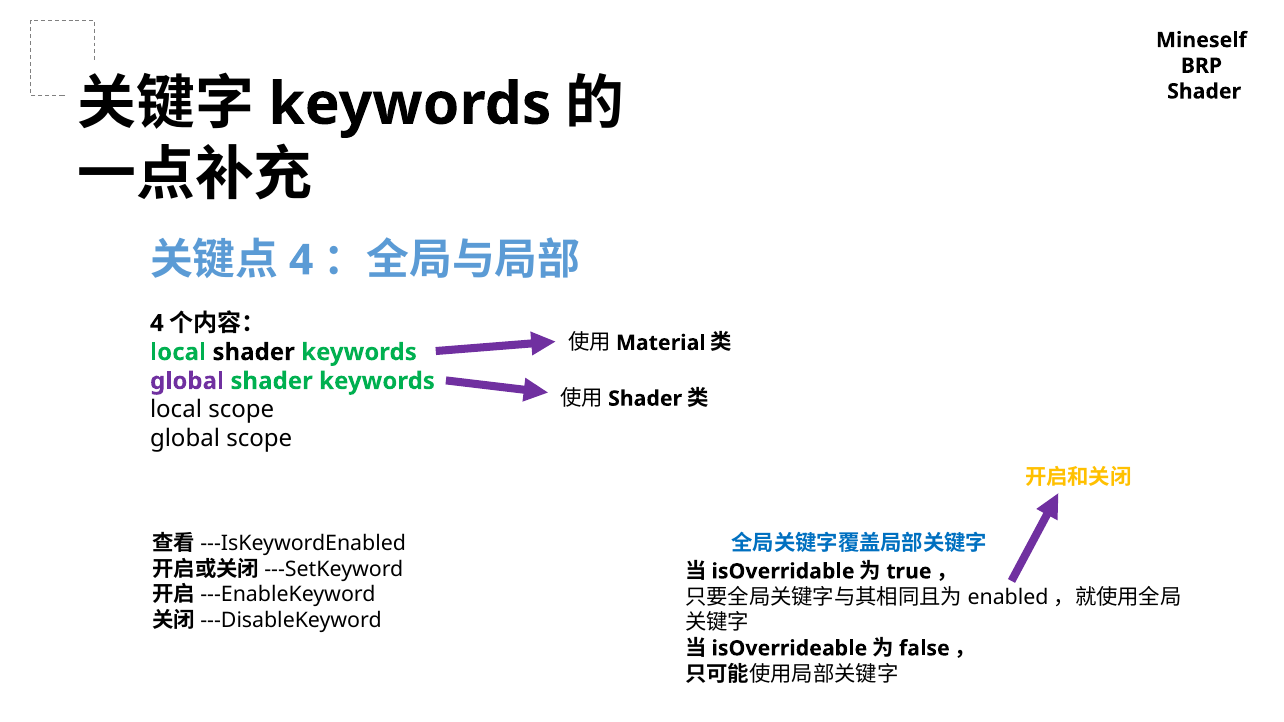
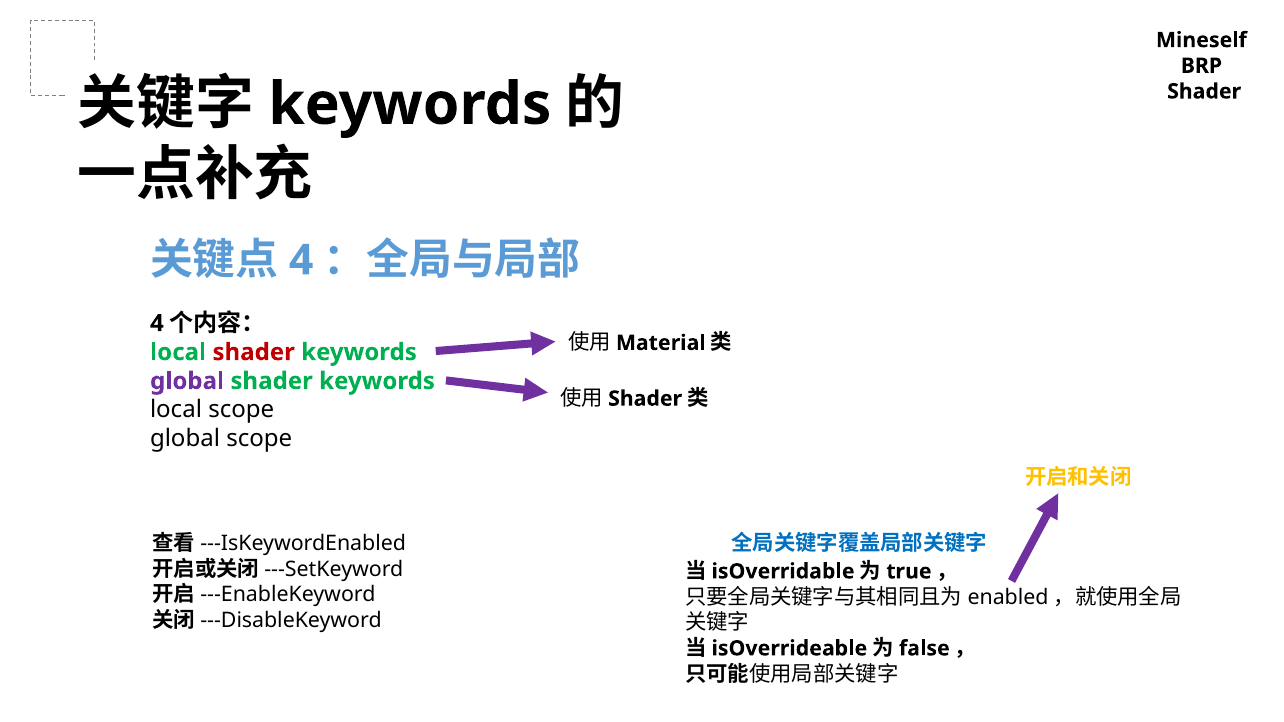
shader colour: black -> red (254, 352)
